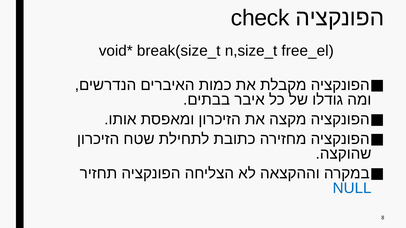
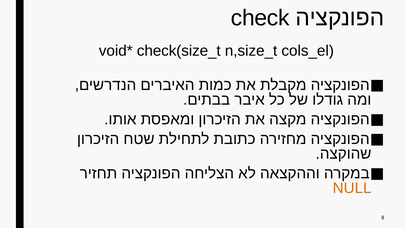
break(size_t: break(size_t -> check(size_t (179, 51)
free_el: free_el -> cols_el (308, 51)
NULL colour: blue -> orange (352, 188)
